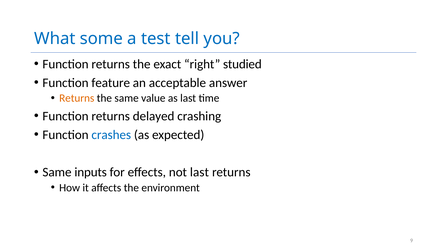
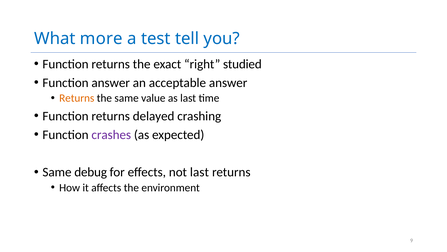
some: some -> more (101, 38)
Function feature: feature -> answer (111, 83)
crashes colour: blue -> purple (111, 134)
inputs: inputs -> debug (91, 172)
